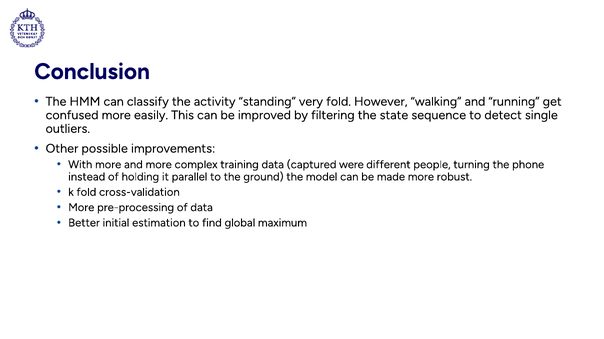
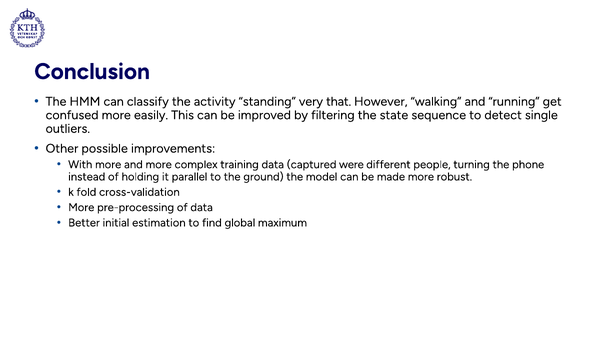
very fold: fold -> that (339, 102)
